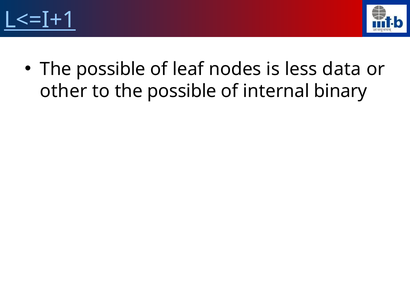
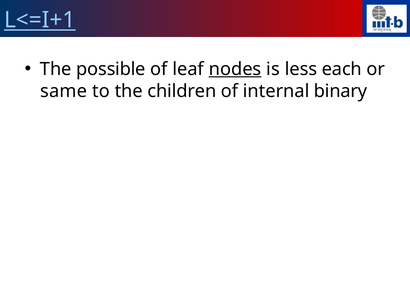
nodes underline: none -> present (235, 69)
data: data -> each (342, 69)
other: other -> same (64, 91)
to the possible: possible -> children (182, 91)
